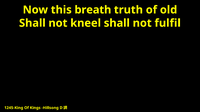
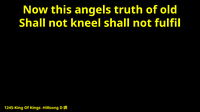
breath: breath -> angels (93, 10)
